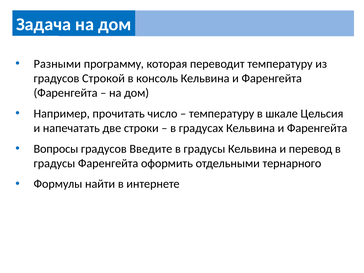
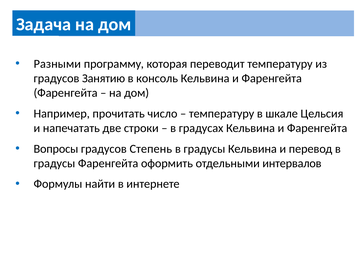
Строкой: Строкой -> Занятию (104, 78)
Введите: Введите -> Степень (151, 149)
тернарного: тернарного -> интервалов (292, 163)
